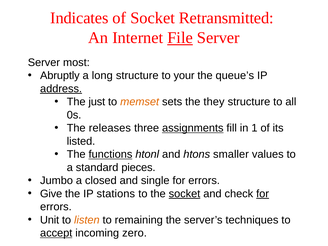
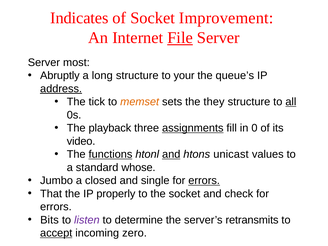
Retransmitted: Retransmitted -> Improvement (226, 18)
just: just -> tick (97, 102)
all underline: none -> present (291, 102)
releases: releases -> playback (110, 128)
1: 1 -> 0 (254, 128)
listed: listed -> video (81, 141)
and underline: none -> present (171, 154)
smaller: smaller -> unicast (231, 154)
pieces: pieces -> whose (138, 167)
errors underline: none -> present (204, 181)
Give: Give -> That (51, 194)
stations: stations -> properly (116, 194)
socket underline: present -> none (184, 194)
for underline: present -> none (263, 194)
Unit: Unit -> Bits (49, 220)
listen colour: orange -> purple (87, 220)
remaining: remaining -> determine (139, 220)
techniques: techniques -> retransmits (252, 220)
